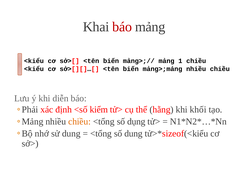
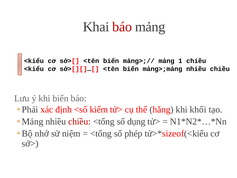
khi diễn: diễn -> biến (61, 98)
chiều colour: orange -> red (79, 121)
sử dung: dung -> niệm (71, 133)
số dung: dung -> phép (133, 133)
